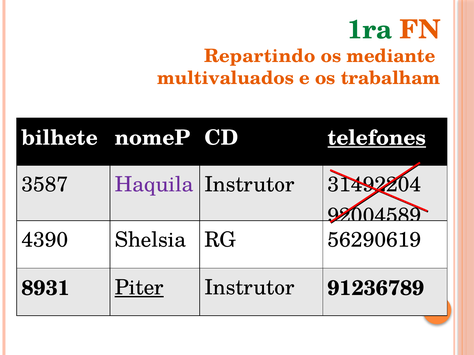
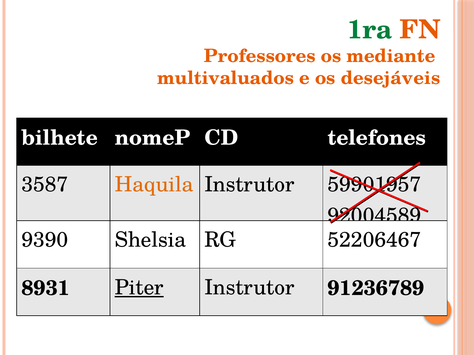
Repartindo: Repartindo -> Professores (260, 56)
trabalham: trabalham -> desejáveis (391, 78)
telefones underline: present -> none (377, 138)
Haquila colour: purple -> orange (154, 185)
31492204: 31492204 -> 59901957 (374, 185)
4390: 4390 -> 9390 (45, 240)
56290619: 56290619 -> 52206467 (374, 240)
